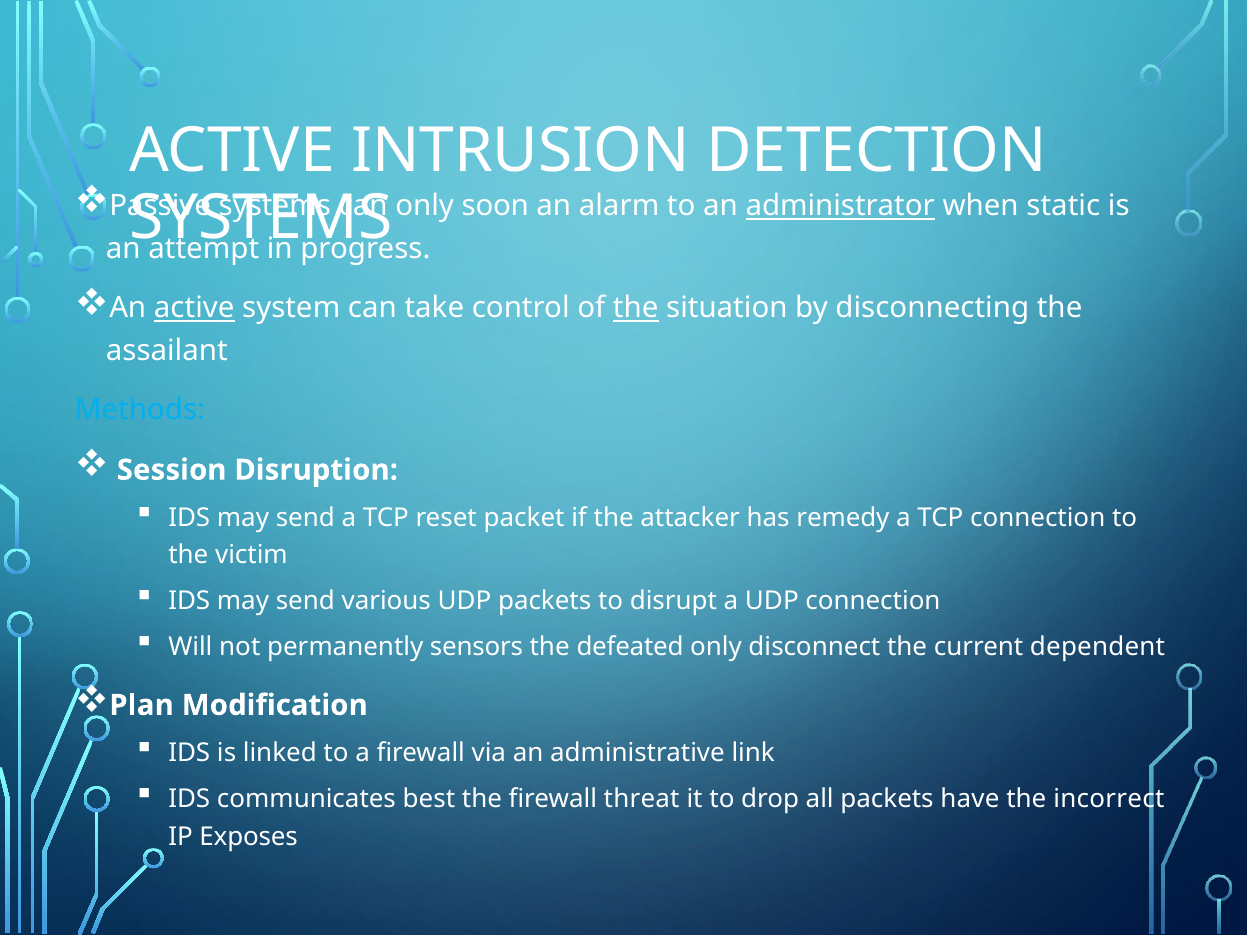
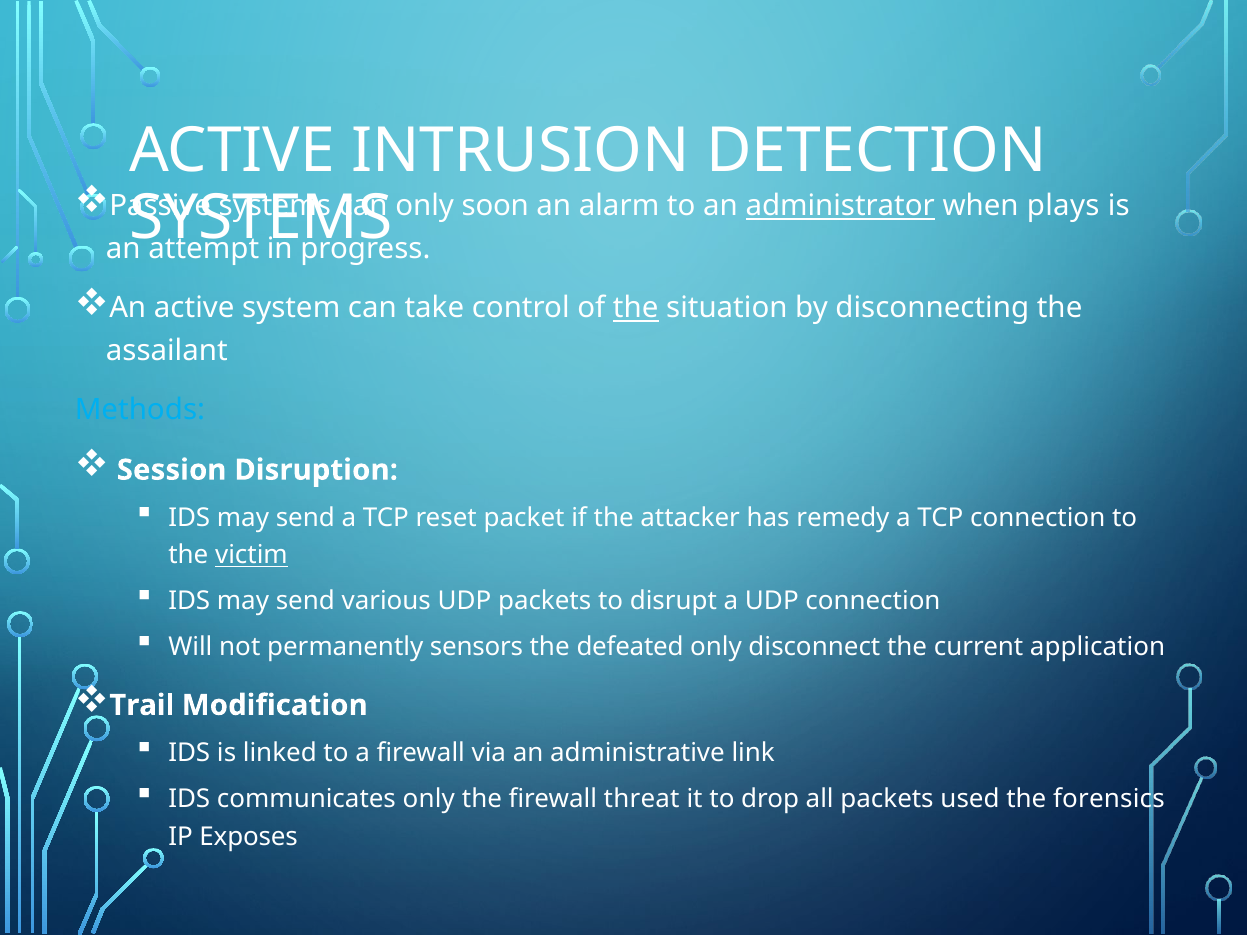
static: static -> plays (1063, 206)
active underline: present -> none (194, 308)
victim underline: none -> present (251, 555)
dependent: dependent -> application (1098, 648)
Plan: Plan -> Trail (142, 705)
communicates best: best -> only (429, 799)
have: have -> used (970, 799)
incorrect: incorrect -> forensics (1109, 799)
